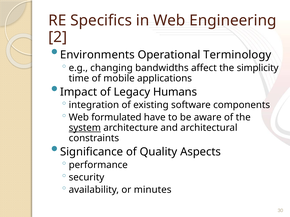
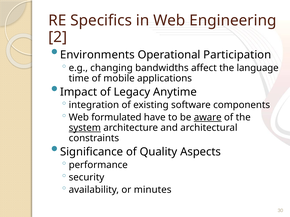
Terminology: Terminology -> Participation (237, 55)
simplicity: simplicity -> language (258, 68)
Humans: Humans -> Anytime (175, 92)
aware underline: none -> present (208, 118)
